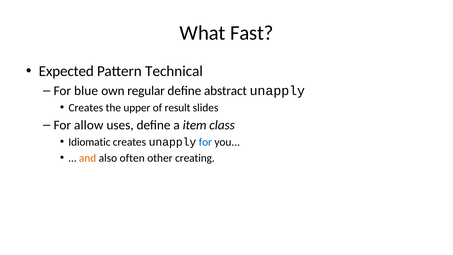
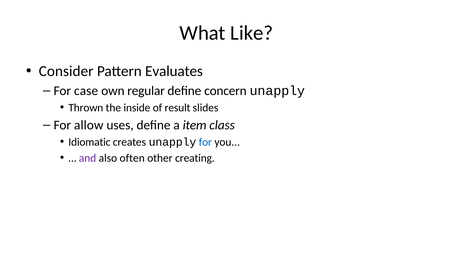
Fast: Fast -> Like (252, 33)
Expected: Expected -> Consider (66, 71)
Technical: Technical -> Evaluates (174, 71)
blue: blue -> case (86, 91)
abstract: abstract -> concern (225, 91)
Creates: Creates -> Thrown (86, 108)
upper: upper -> inside (137, 108)
and colour: orange -> purple (88, 158)
